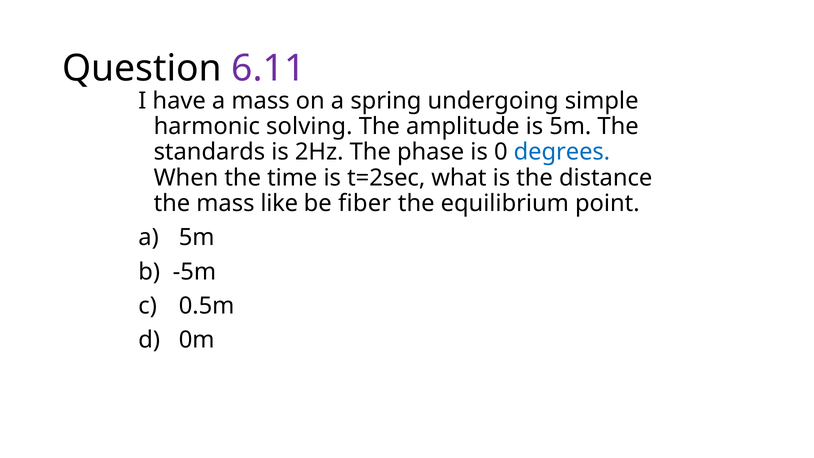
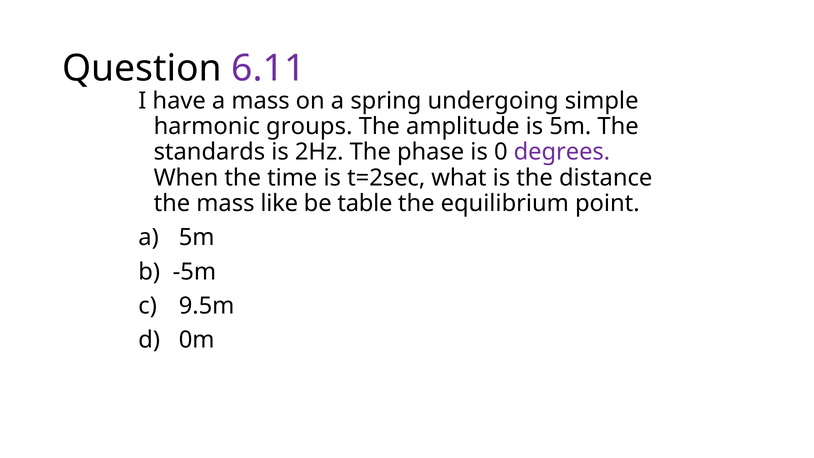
solving: solving -> groups (309, 126)
degrees colour: blue -> purple (562, 152)
fiber: fiber -> table (365, 203)
0.5m: 0.5m -> 9.5m (207, 306)
